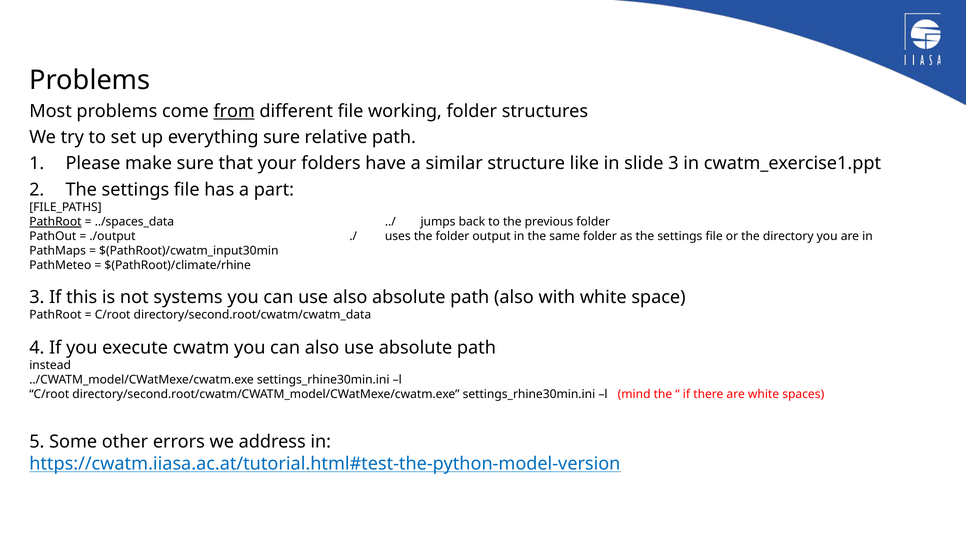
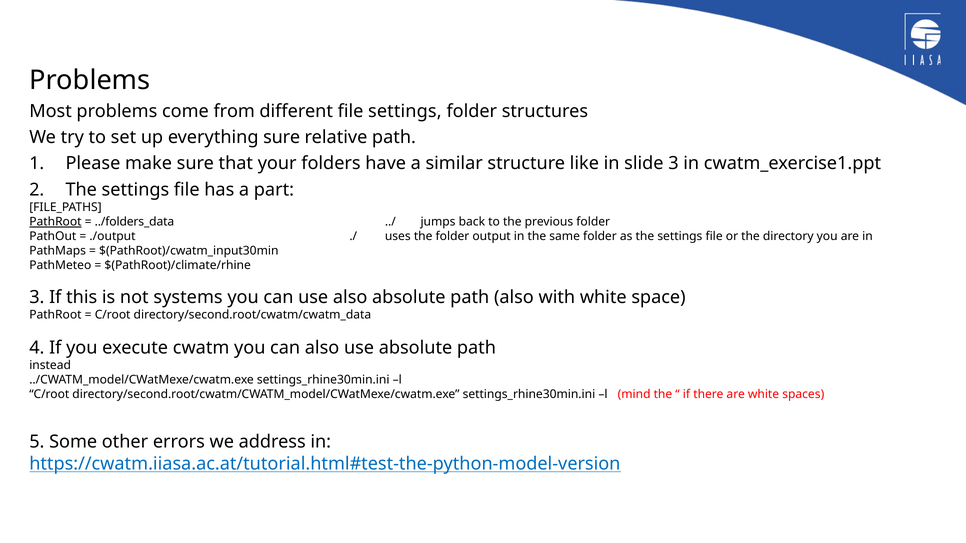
from underline: present -> none (234, 111)
file working: working -> settings (405, 111)
../spaces_data: ../spaces_data -> ../folders_data (134, 222)
